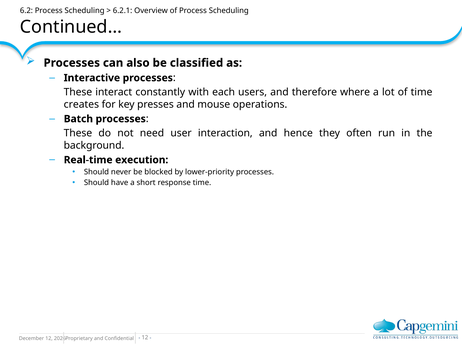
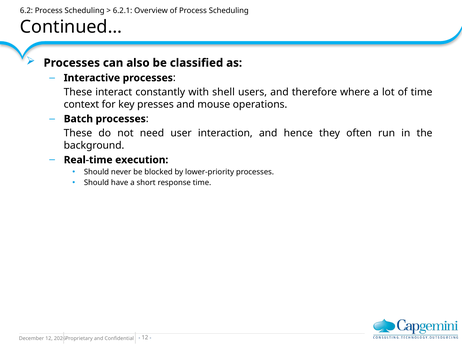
each: each -> shell (224, 92)
creates: creates -> context (81, 105)
